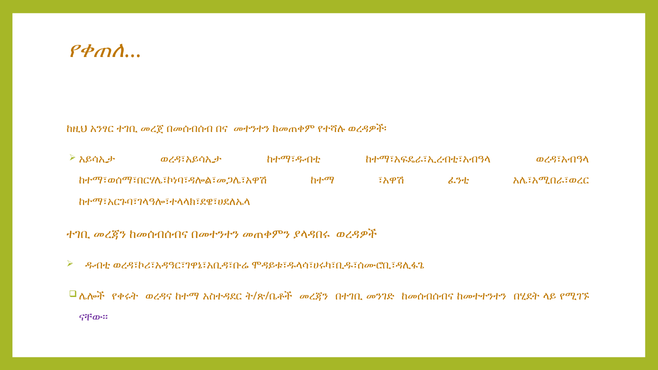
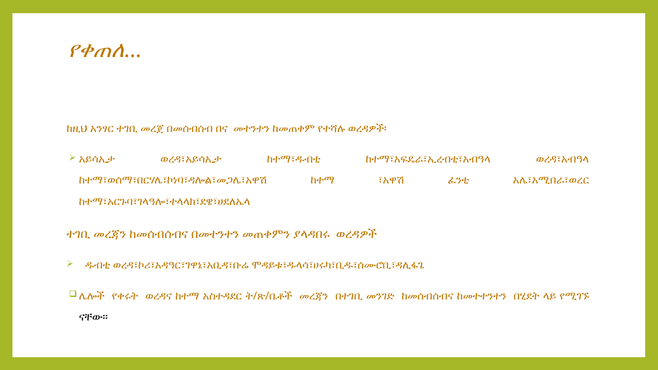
ናቸው፡፡ colour: purple -> black (93, 317)
